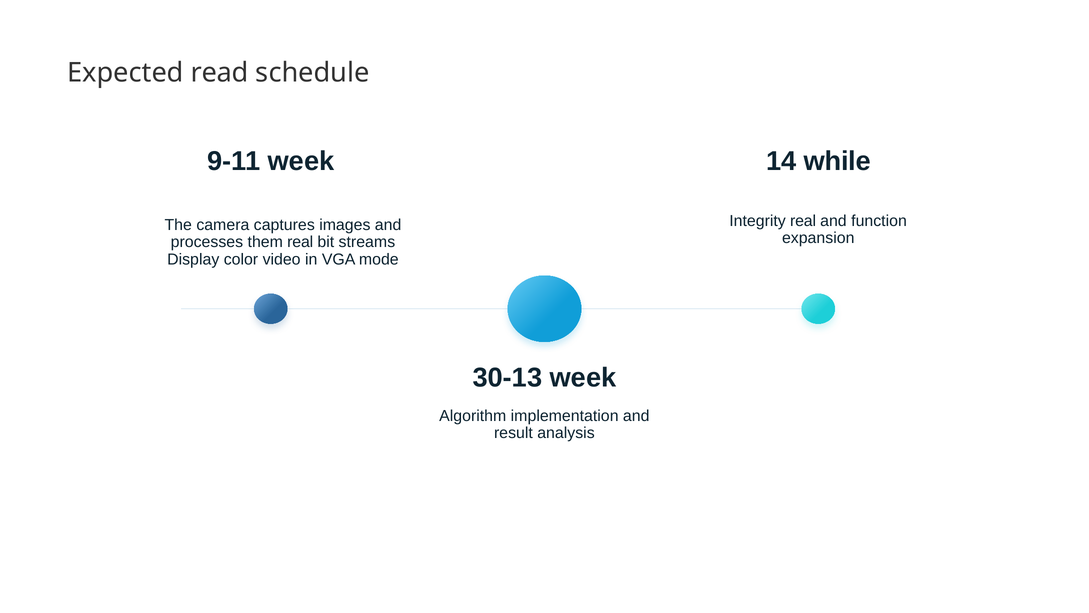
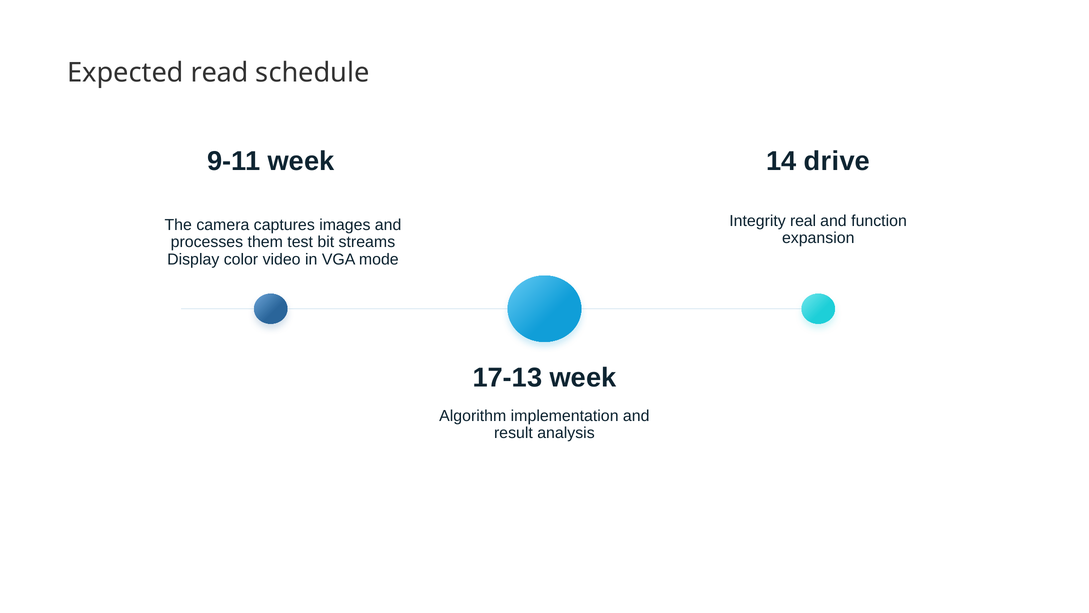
while: while -> drive (837, 161)
them real: real -> test (300, 242)
30-13: 30-13 -> 17-13 (507, 377)
